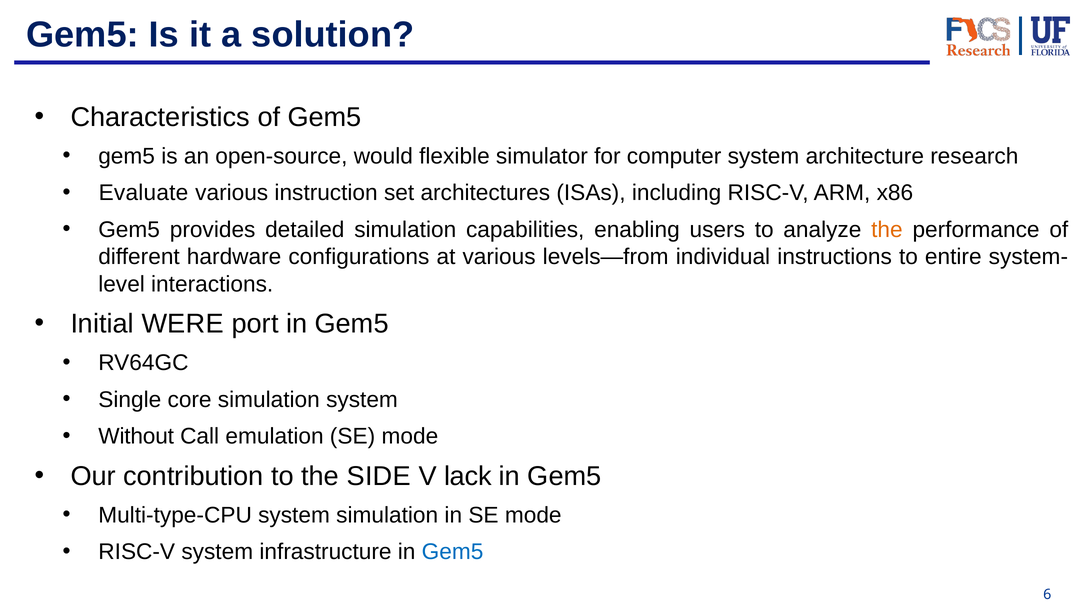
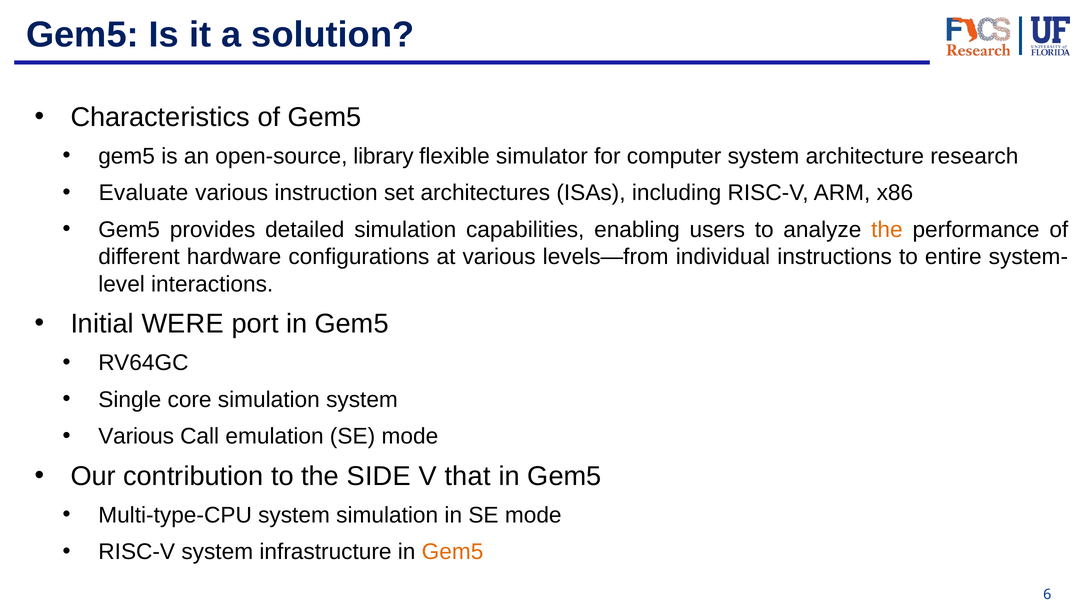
would: would -> library (383, 156)
Without: Without -> Various (136, 436)
lack: lack -> that (468, 476)
Gem5 colour: blue -> orange (453, 552)
